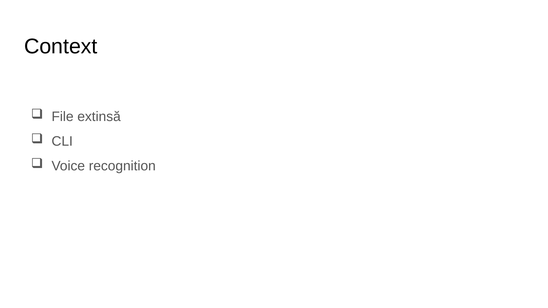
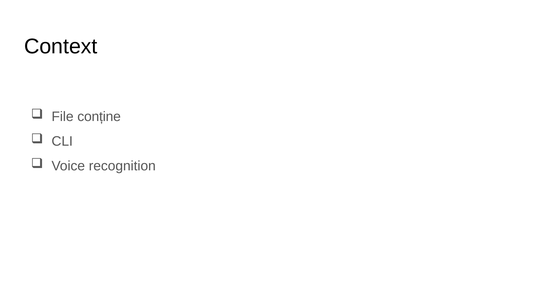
extinsă: extinsă -> conține (99, 117)
